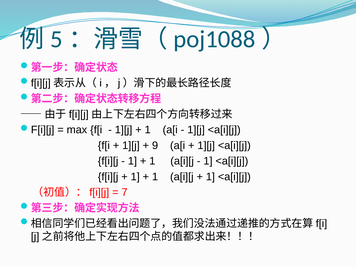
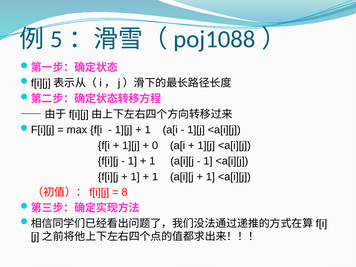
9: 9 -> 0 (155, 146)
7: 7 -> 8 (125, 192)
